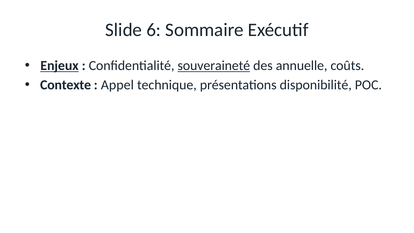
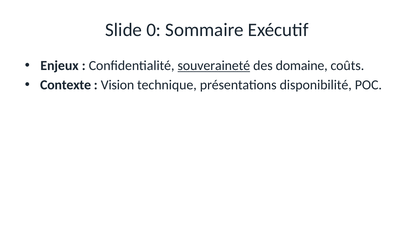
6: 6 -> 0 (154, 30)
Enjeux underline: present -> none (60, 66)
annuelle: annuelle -> domaine (302, 66)
Appel: Appel -> Vision (118, 85)
